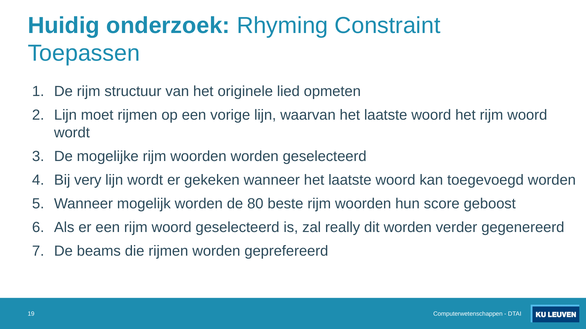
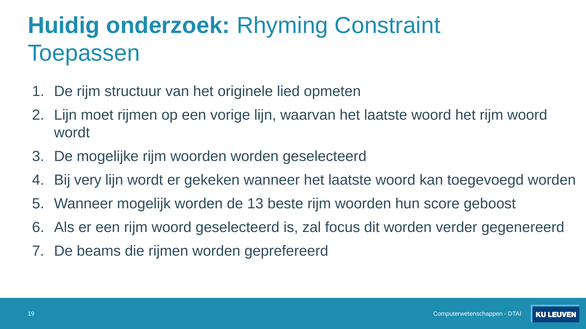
80: 80 -> 13 (255, 204)
really: really -> focus (343, 228)
